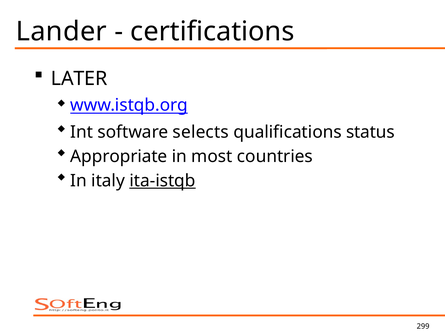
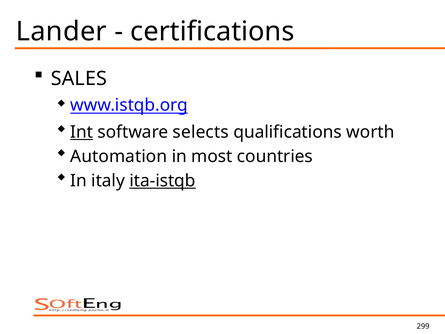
LATER: LATER -> SALES (79, 79)
Int underline: none -> present (82, 132)
status: status -> worth (370, 132)
Appropriate: Appropriate -> Automation (119, 156)
